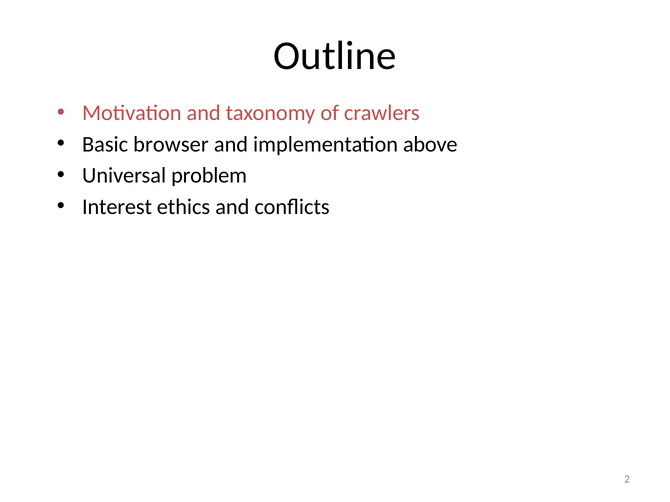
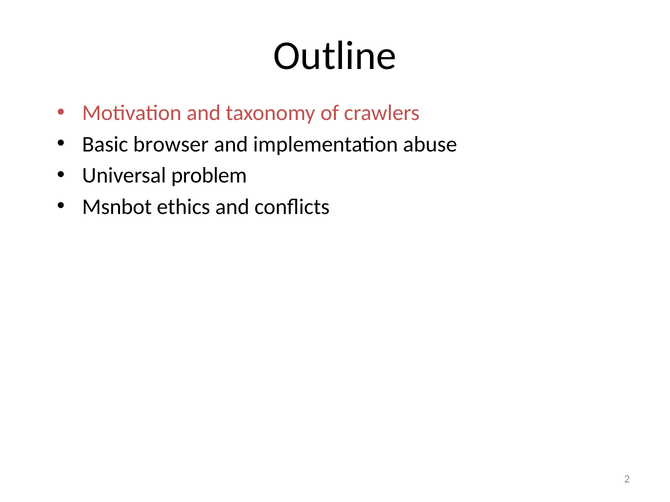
above: above -> abuse (430, 144)
Interest: Interest -> Msnbot (117, 207)
